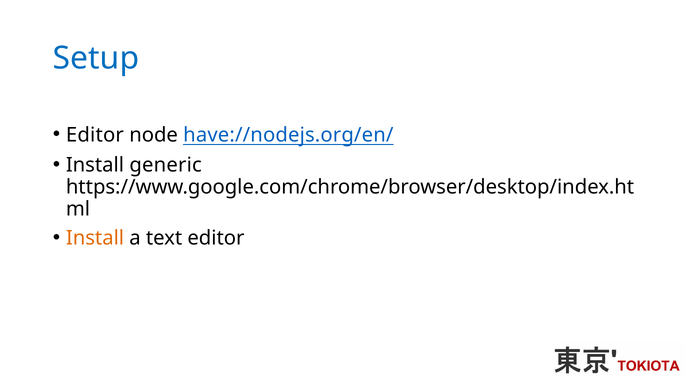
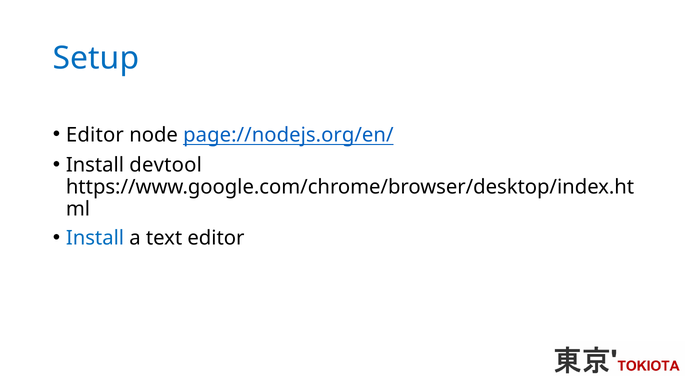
have://nodejs.org/en/: have://nodejs.org/en/ -> page://nodejs.org/en/ (288, 135)
generic: generic -> devtool (166, 165)
Install colour: orange -> blue (95, 238)
